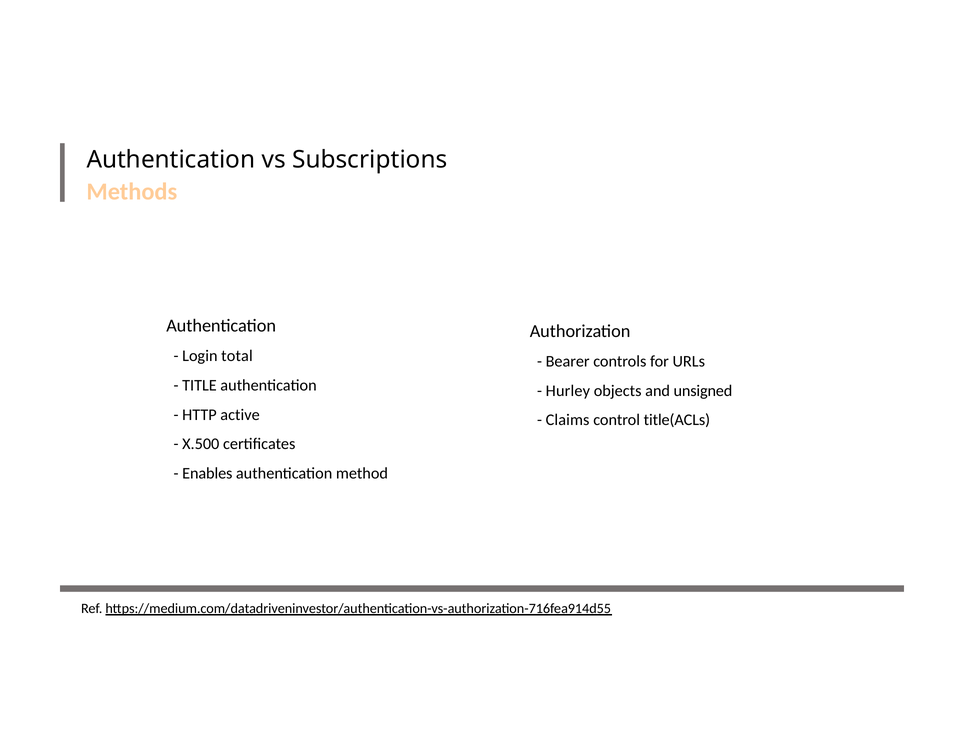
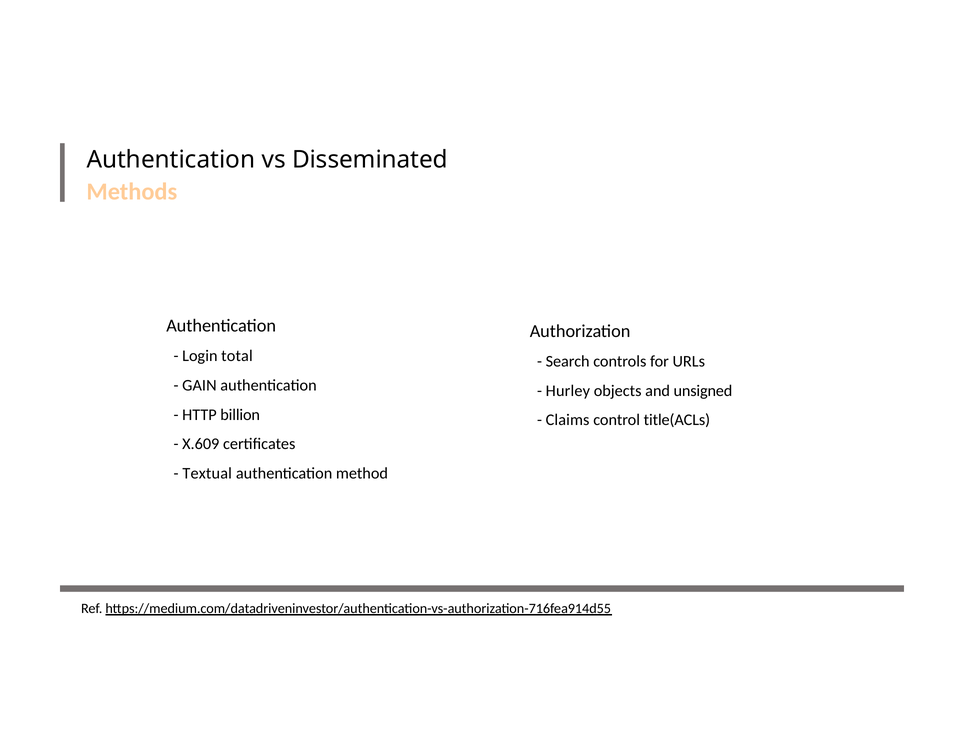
Subscriptions: Subscriptions -> Disseminated (370, 160)
Bearer: Bearer -> Search (568, 361)
TITLE: TITLE -> GAIN (199, 385)
active: active -> billion (240, 415)
X.500: X.500 -> X.609 (201, 444)
Enables: Enables -> Textual (207, 473)
